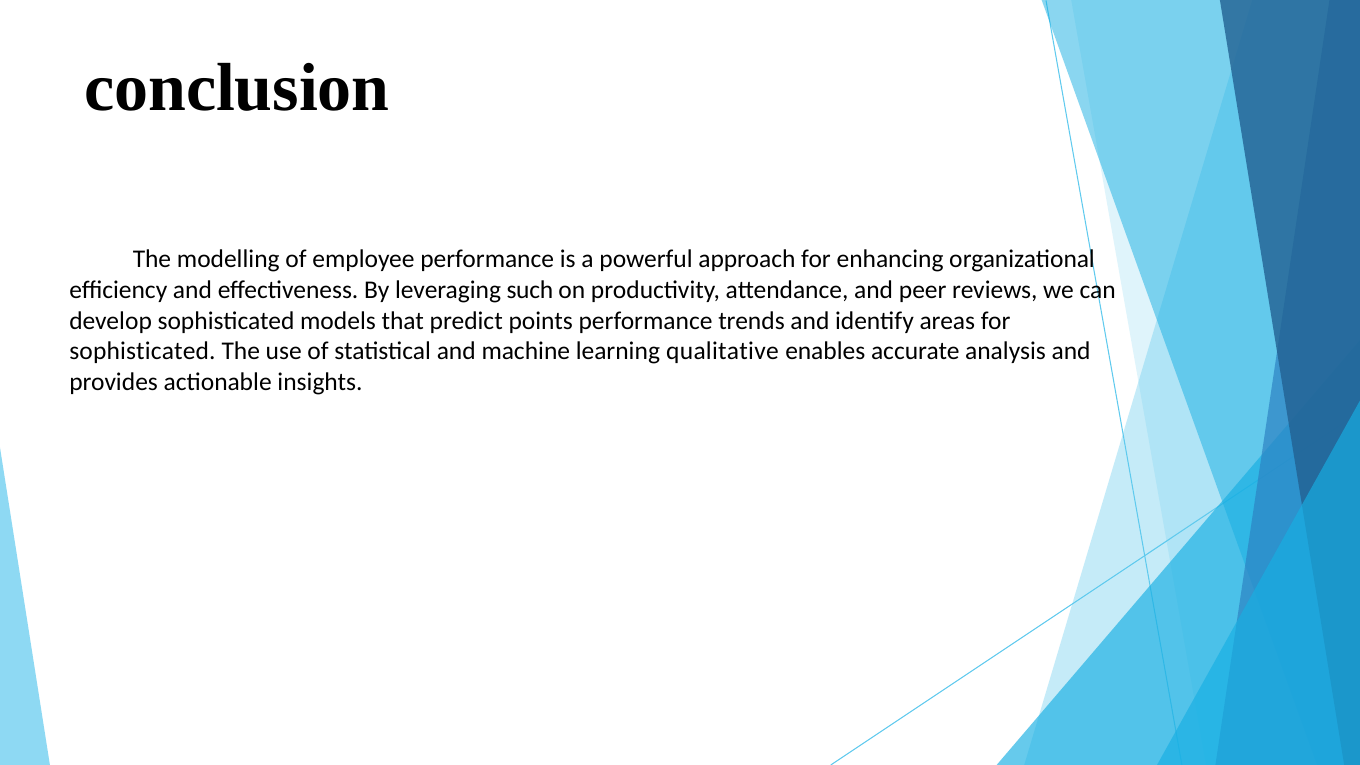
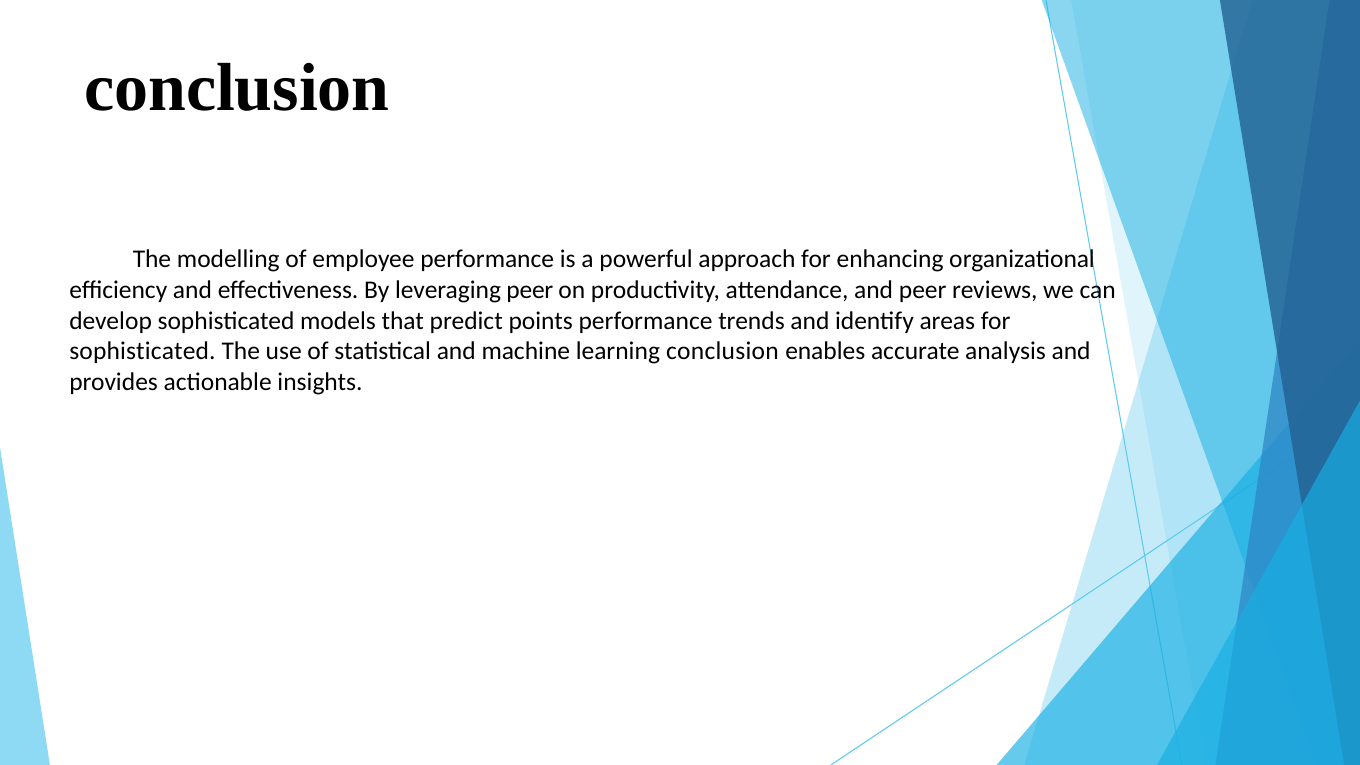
leveraging such: such -> peer (530, 290)
learning qualitative: qualitative -> conclusion (722, 351)
